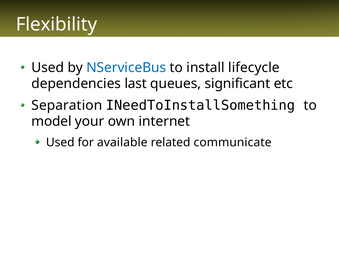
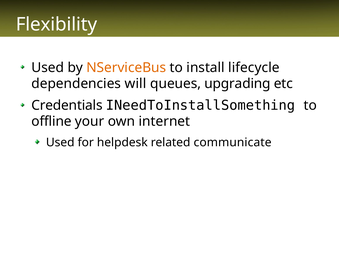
NServiceBus colour: blue -> orange (126, 68)
last: last -> will (136, 84)
significant: significant -> upgrading (237, 84)
Separation: Separation -> Credentials (67, 106)
model: model -> offline (51, 121)
available: available -> helpdesk (122, 142)
